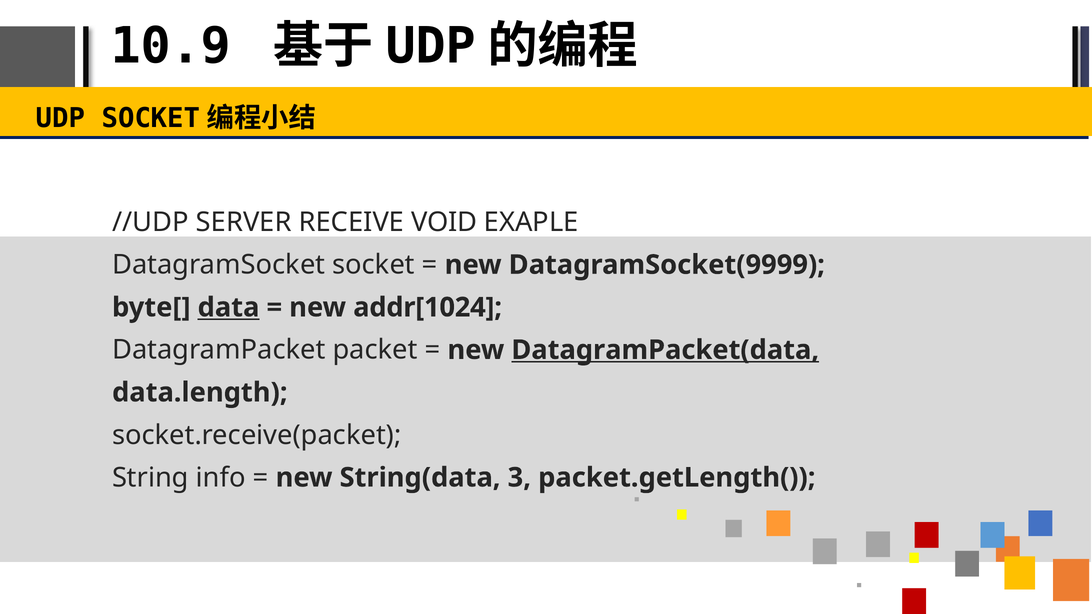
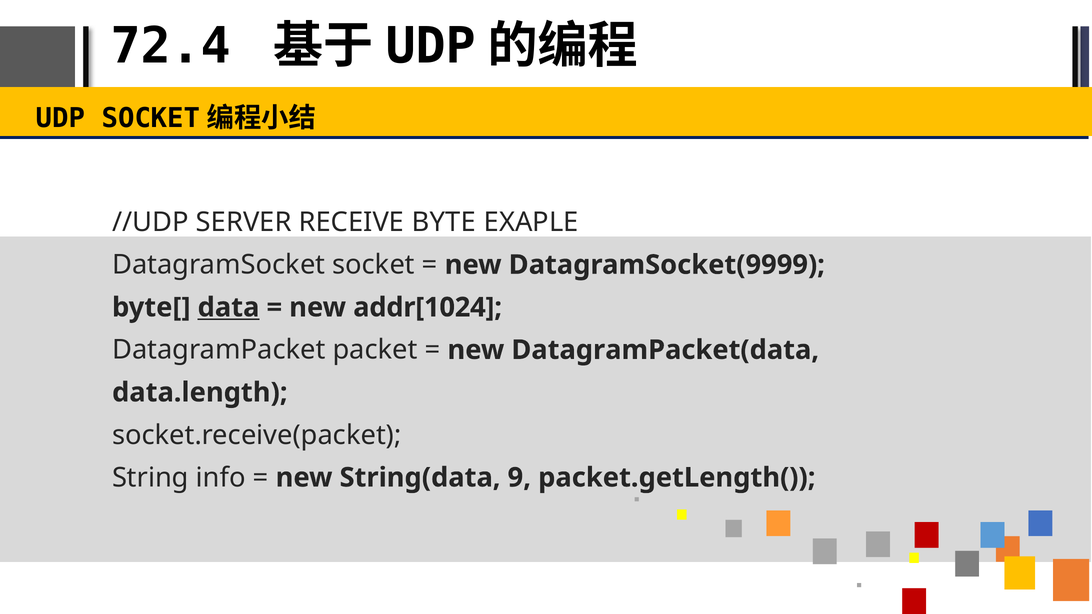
10.9: 10.9 -> 72.4 (171, 46)
VOID: VOID -> BYTE (444, 222)
DatagramPacket(data underline: present -> none (665, 350)
3: 3 -> 9 (519, 478)
